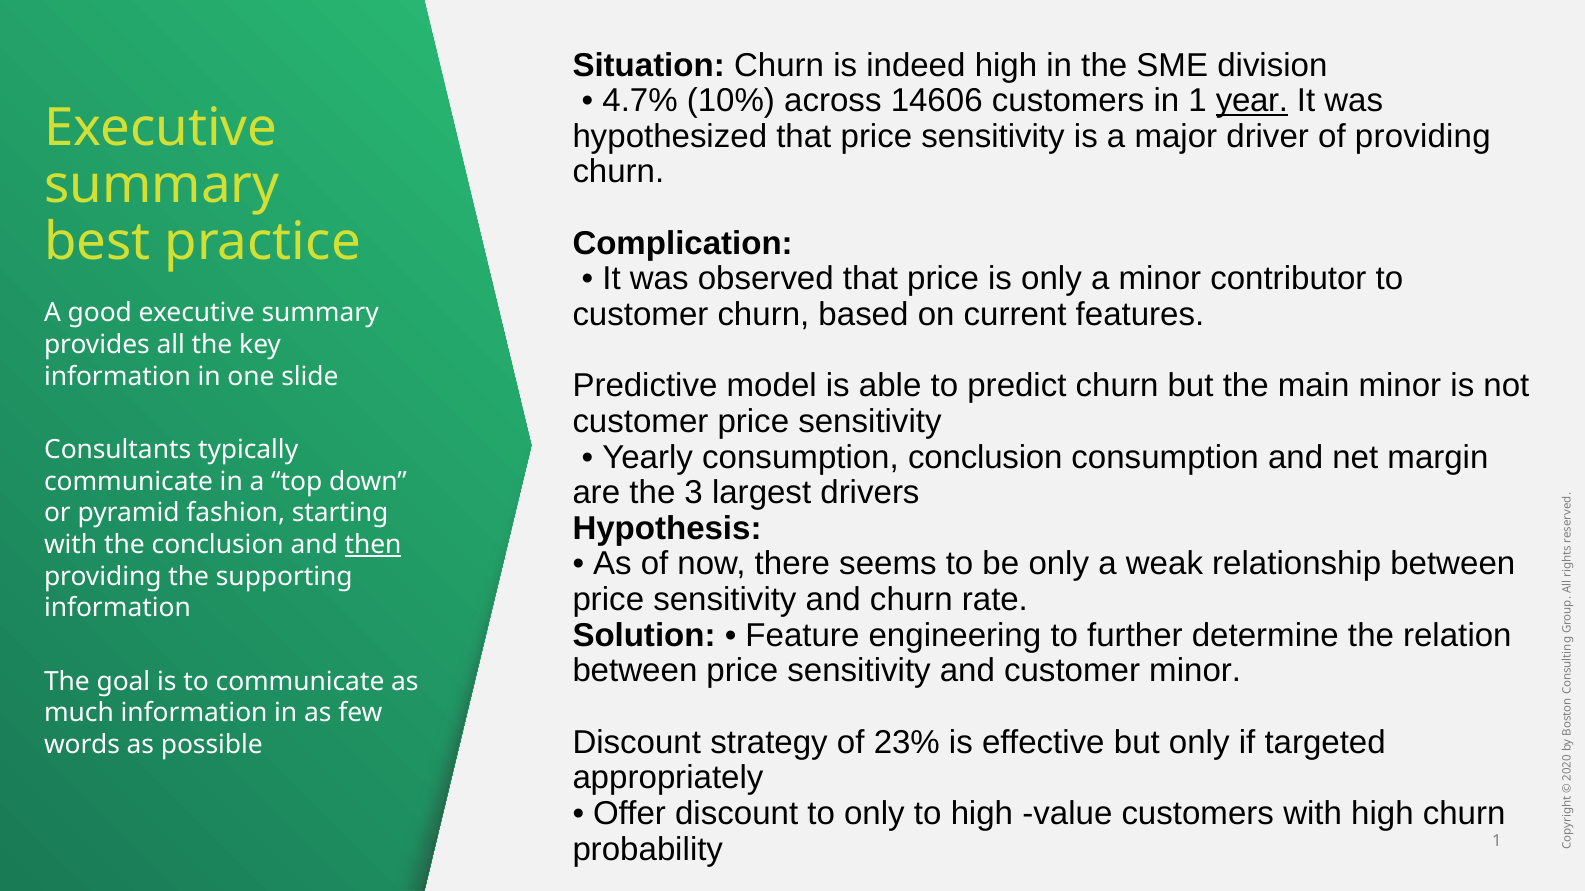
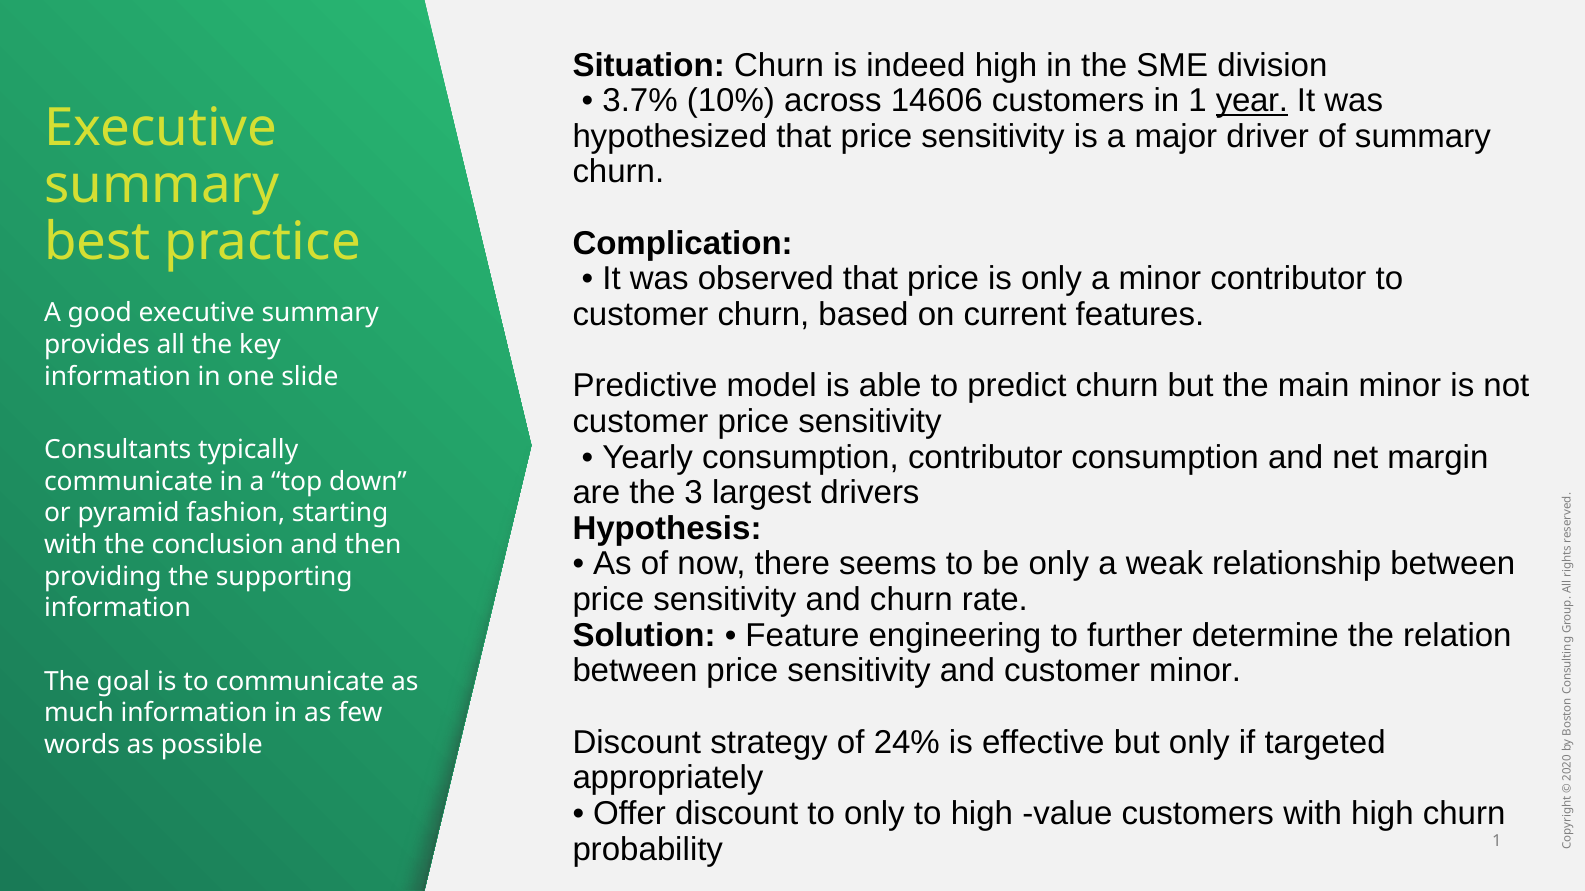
4.7%: 4.7% -> 3.7% (640, 101)
of providing: providing -> summary (1423, 136)
consumption conclusion: conclusion -> contributor (985, 457)
then underline: present -> none (373, 545)
23%: 23% -> 24% (907, 743)
